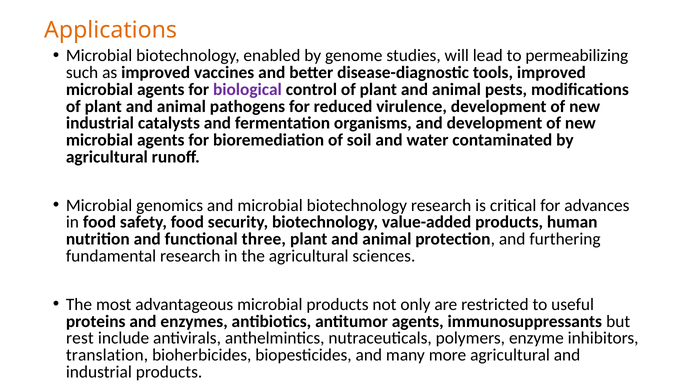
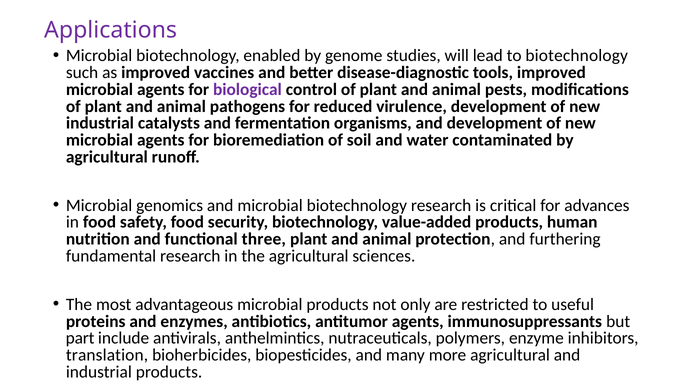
Applications colour: orange -> purple (111, 30)
to permeabilizing: permeabilizing -> biotechnology (577, 56)
rest: rest -> part (80, 338)
